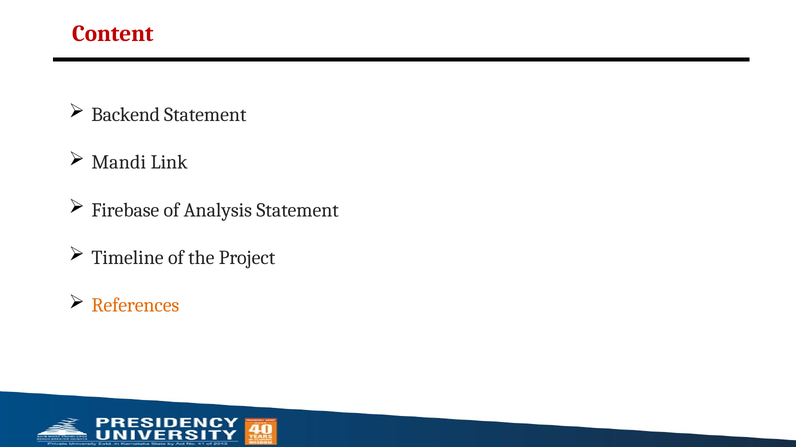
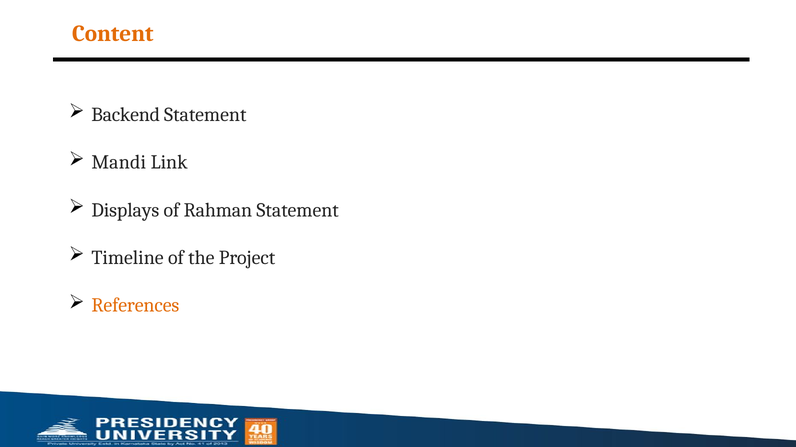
Content colour: red -> orange (113, 34)
Firebase: Firebase -> Displays (125, 210)
Analysis: Analysis -> Rahman (218, 210)
